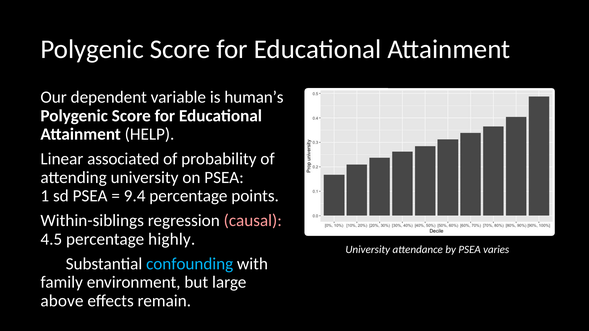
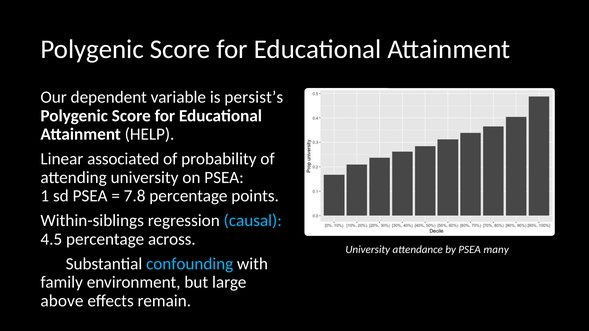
human’s: human’s -> persist’s (254, 97)
9.4: 9.4 -> 7.8 (135, 196)
causal colour: pink -> light blue (253, 221)
highly: highly -> across (172, 239)
varies: varies -> many (496, 250)
